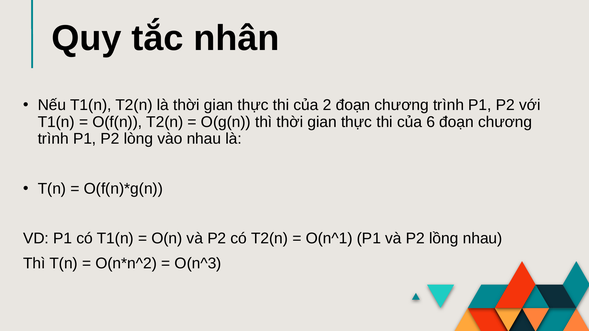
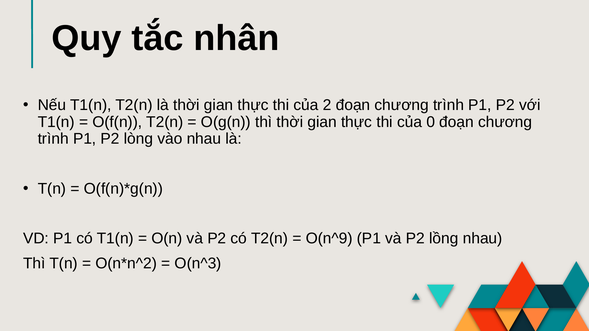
6: 6 -> 0 (431, 122)
O(n^1: O(n^1 -> O(n^9 (329, 239)
